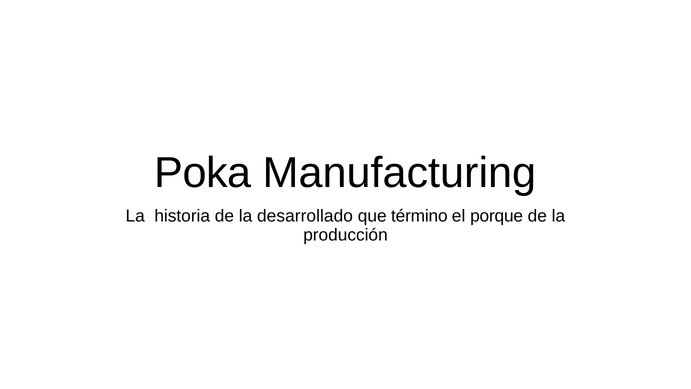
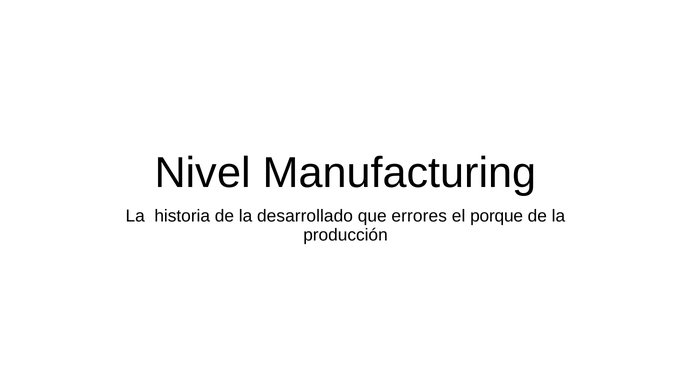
Poka: Poka -> Nivel (203, 173)
término: término -> errores (419, 216)
